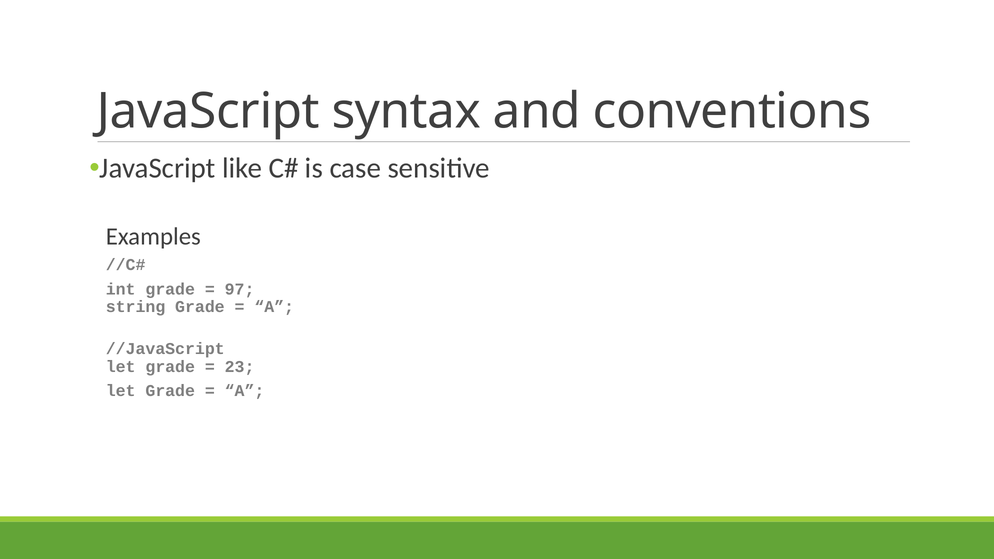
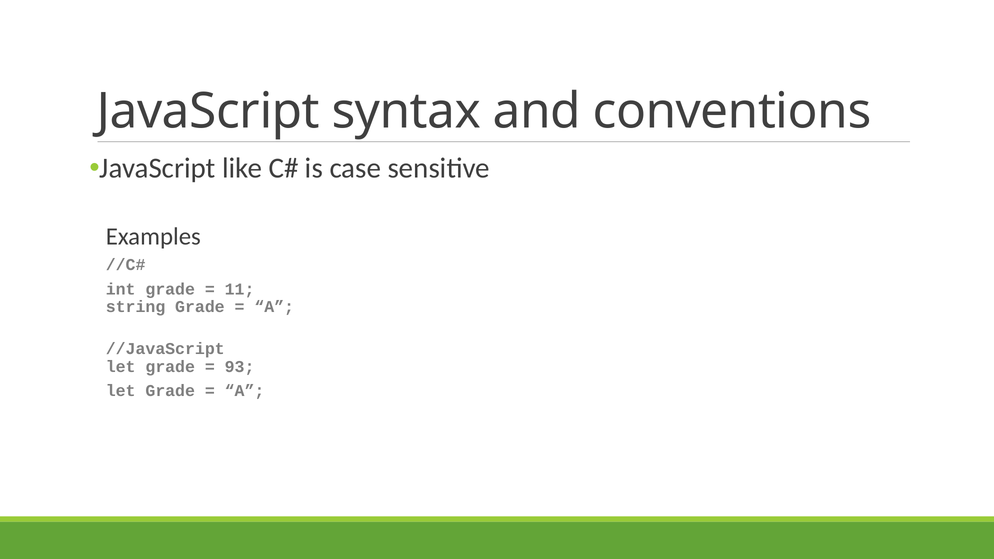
97: 97 -> 11 (240, 289)
23: 23 -> 93 (240, 367)
